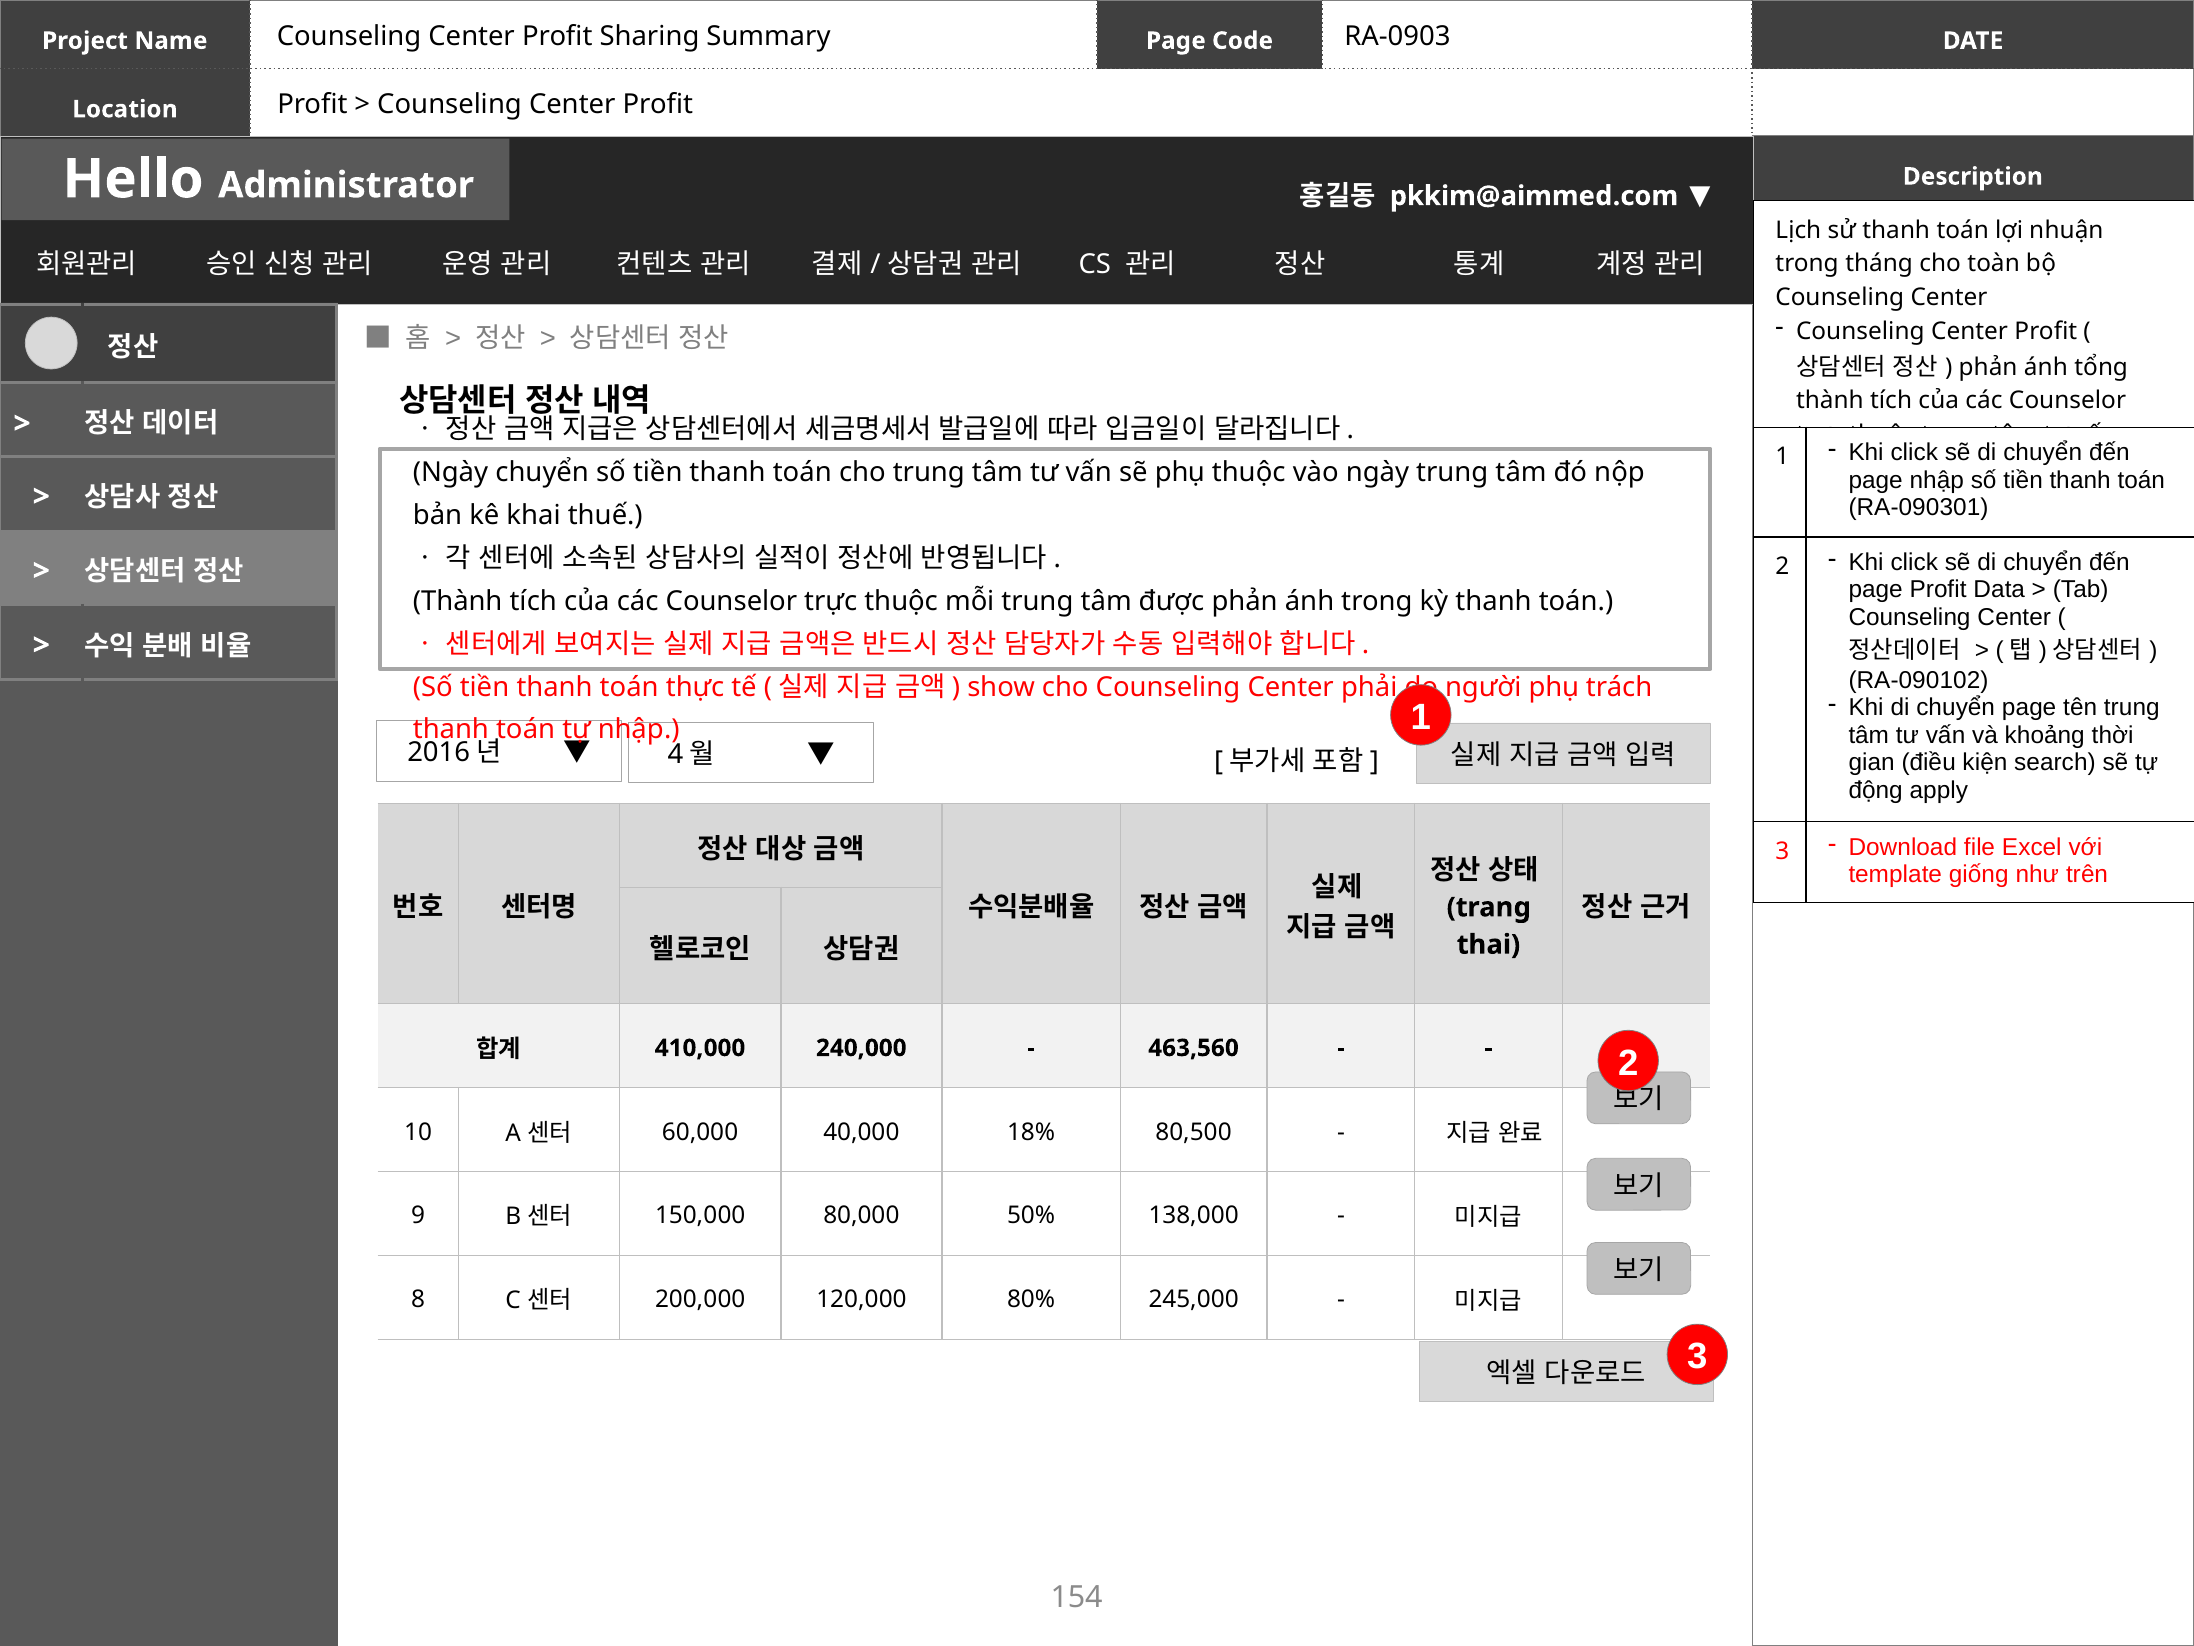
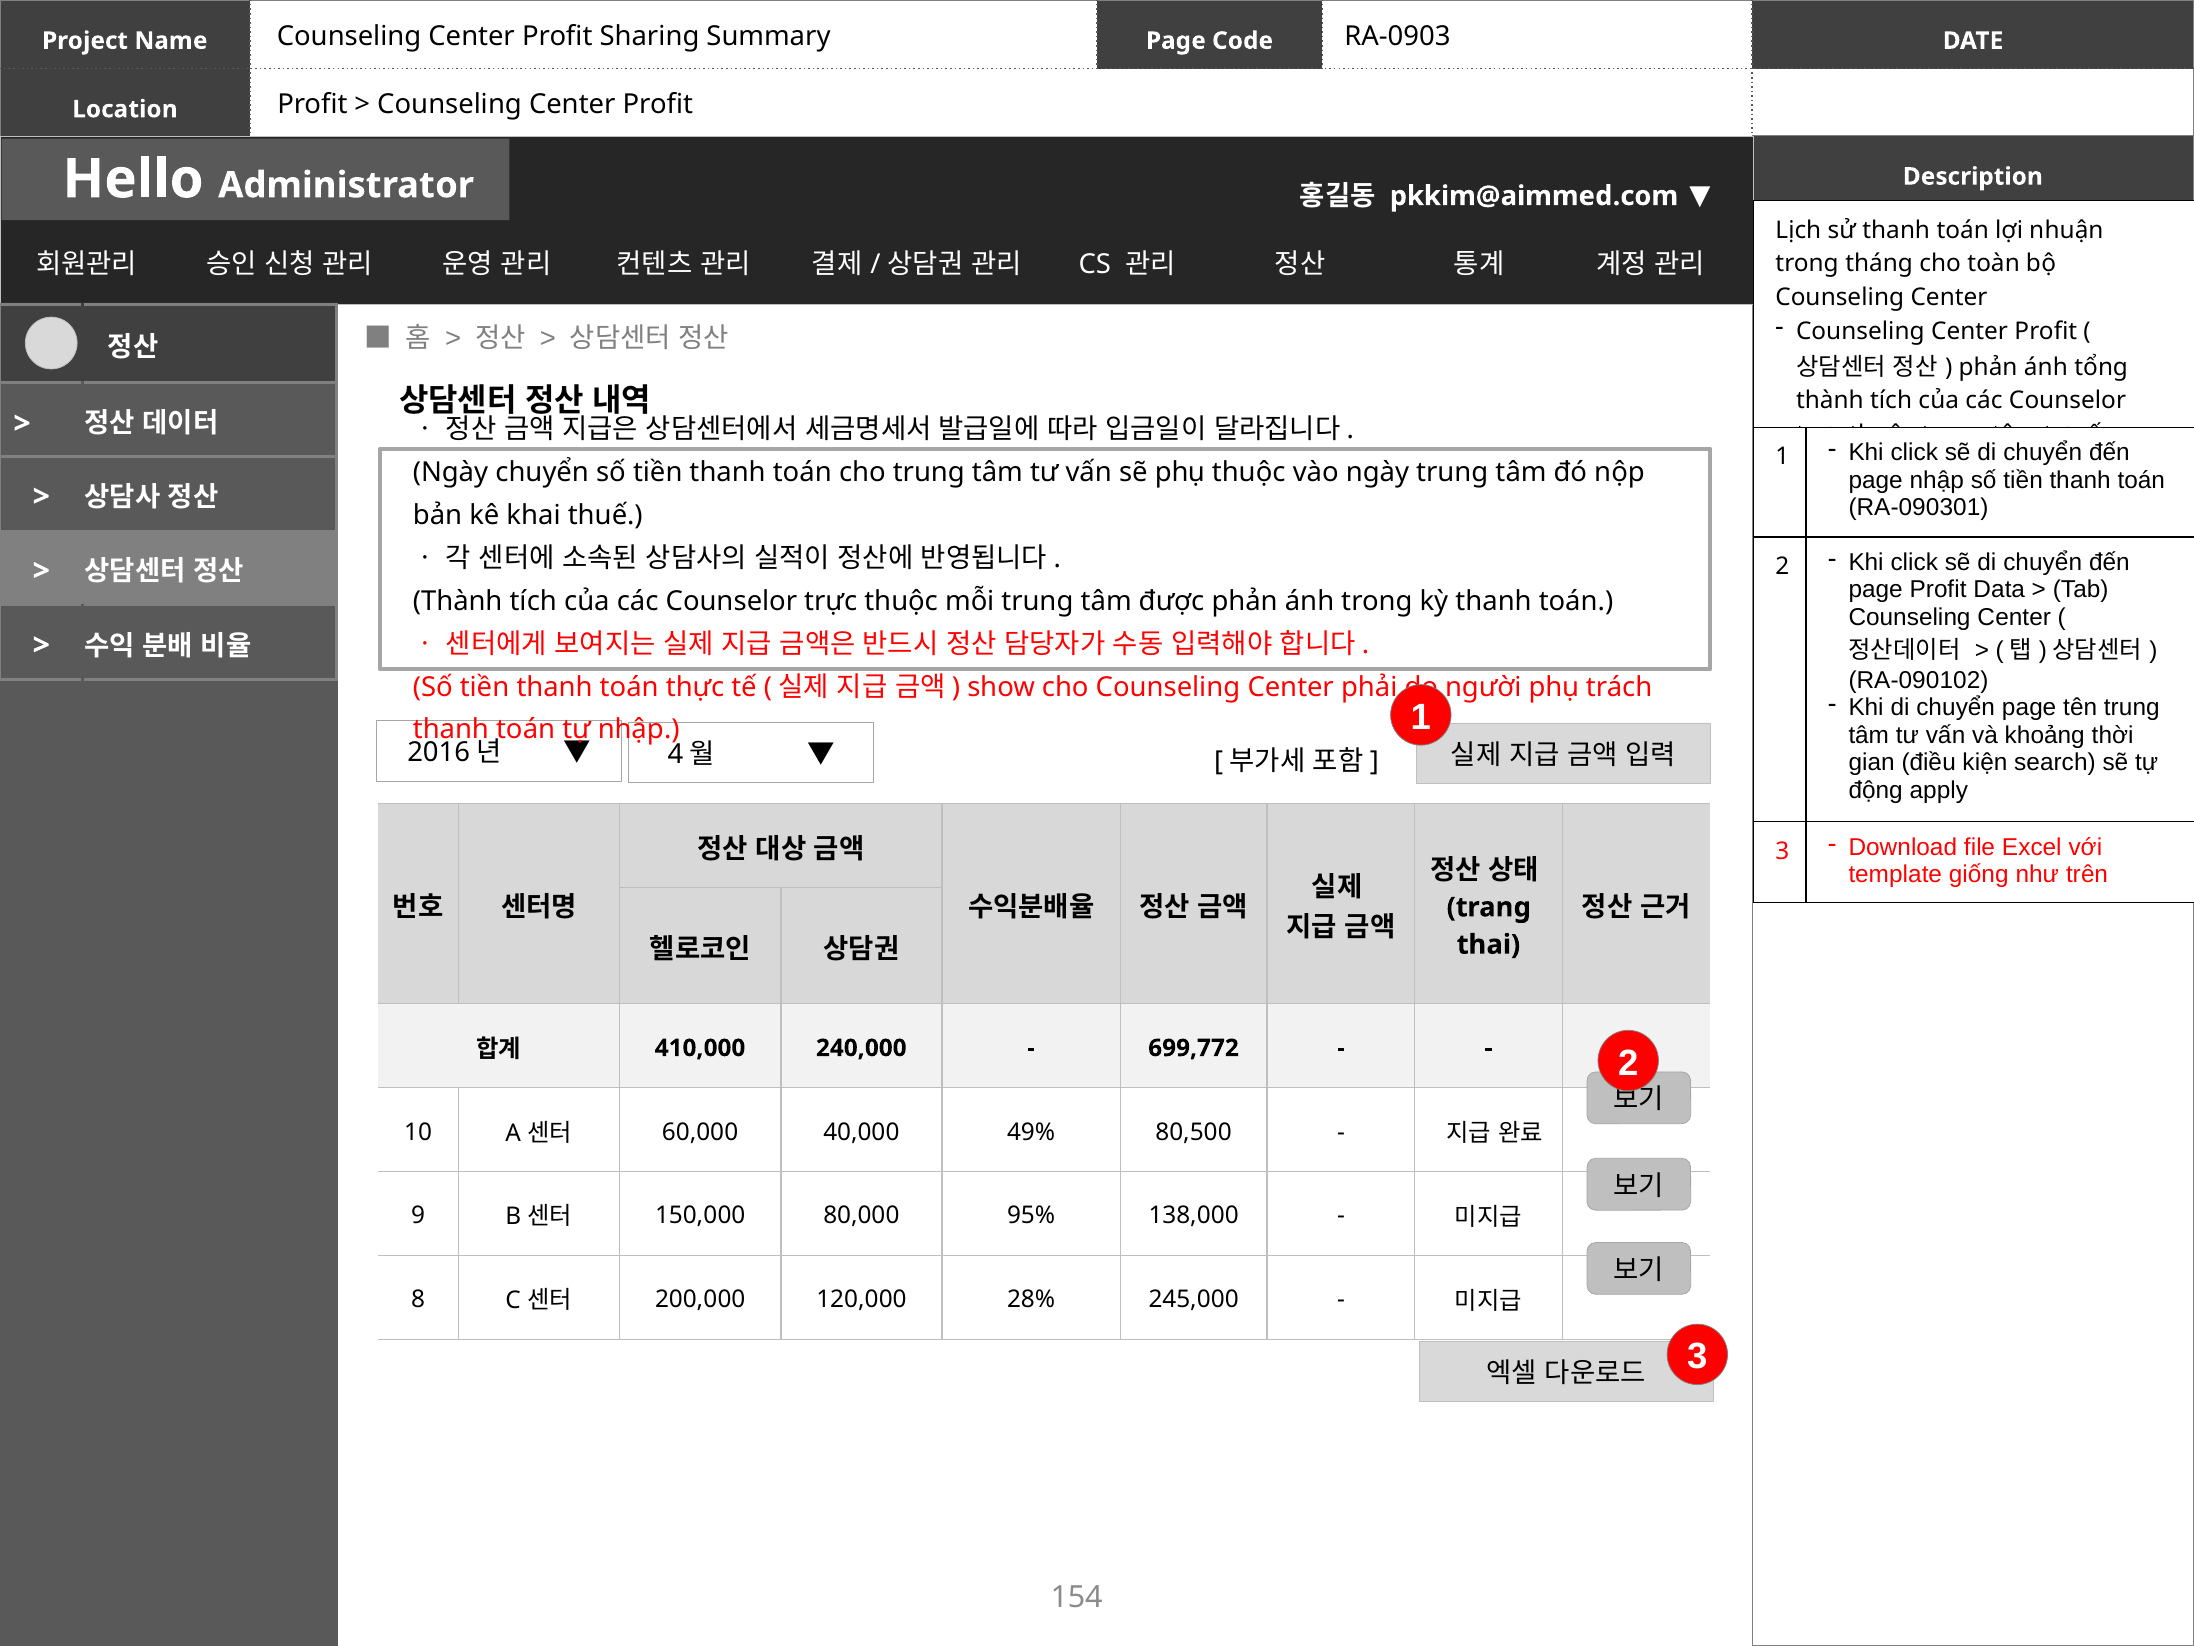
463,560: 463,560 -> 699,772 (1194, 1048)
18%: 18% -> 49% (1031, 1132)
50%: 50% -> 95% (1031, 1216)
80%: 80% -> 28% (1031, 1299)
